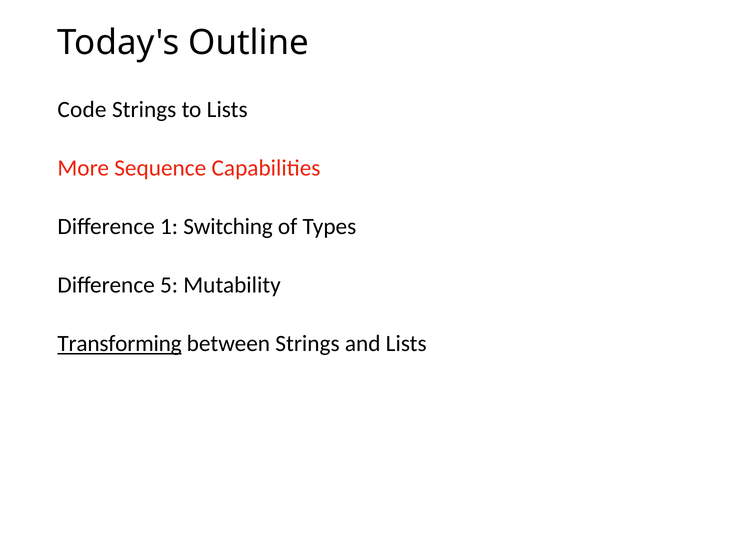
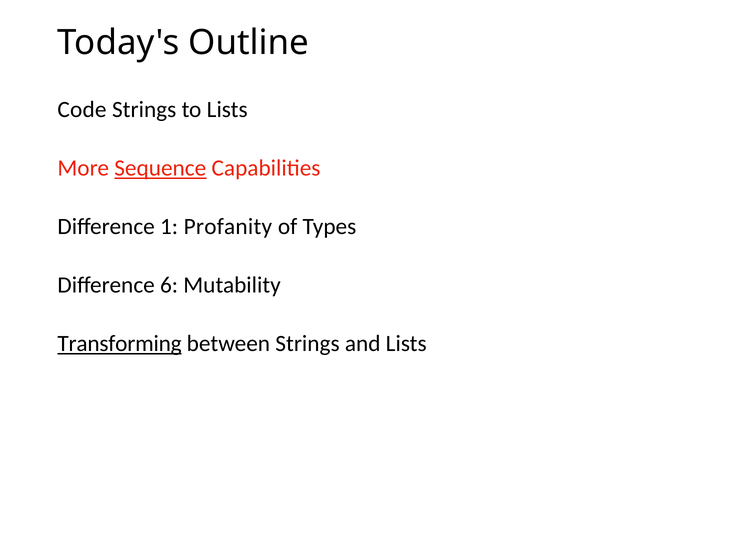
Sequence underline: none -> present (160, 168)
Switching: Switching -> Profanity (228, 226)
5: 5 -> 6 (169, 285)
